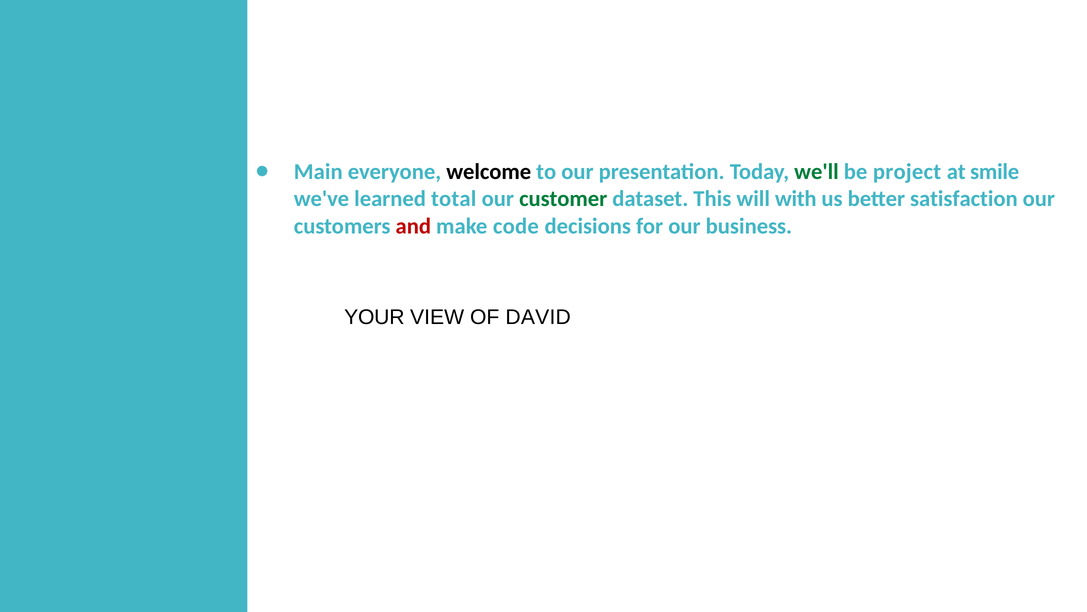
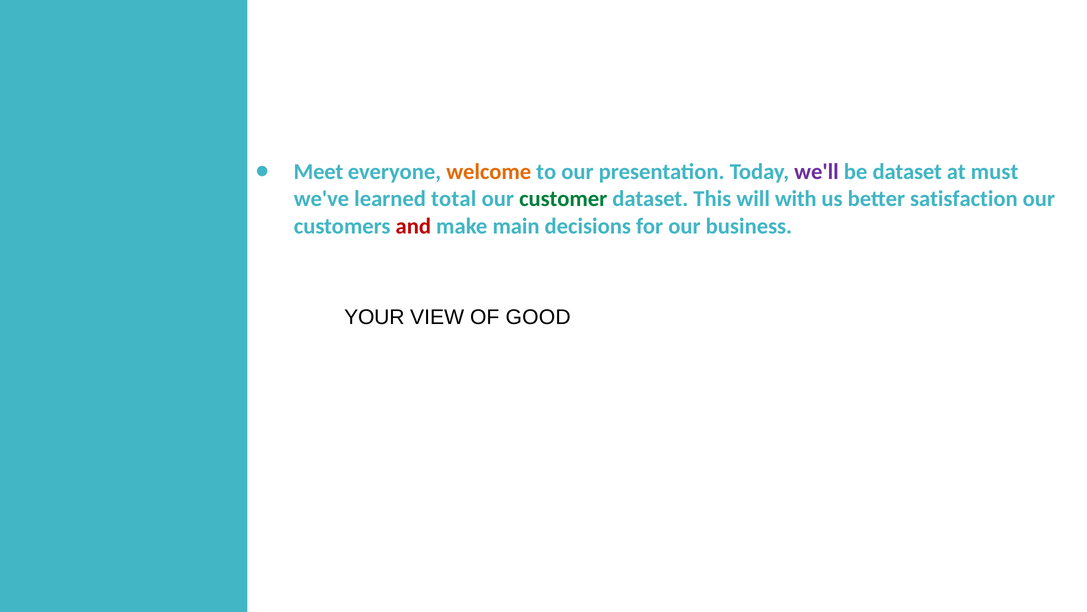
Main: Main -> Meet (318, 171)
welcome colour: black -> orange (489, 171)
we'll colour: green -> purple (816, 171)
be project: project -> dataset (907, 171)
smile: smile -> must (995, 171)
code: code -> main (516, 226)
DAVID: DAVID -> GOOD (538, 317)
